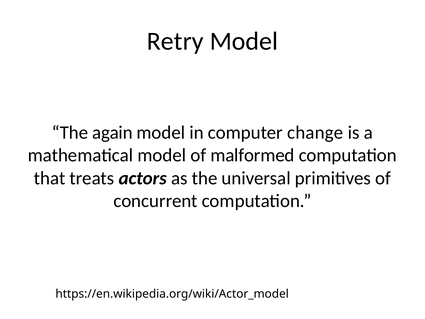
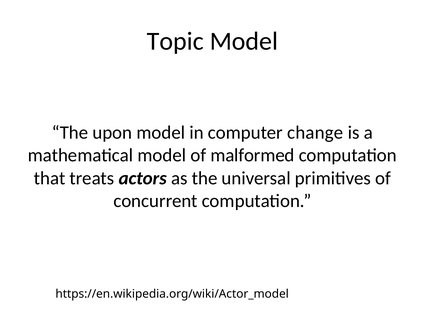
Retry: Retry -> Topic (175, 41)
again: again -> upon (112, 133)
